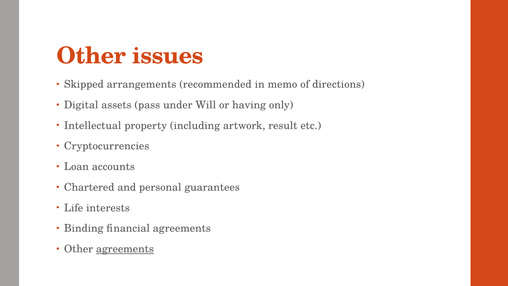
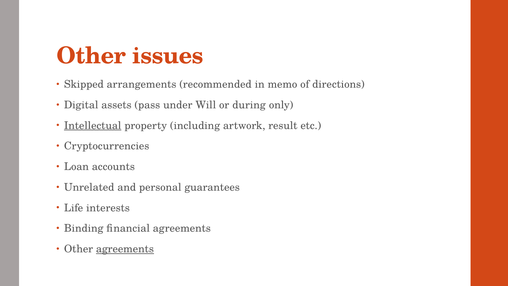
having: having -> during (249, 105)
Intellectual underline: none -> present (93, 125)
Chartered: Chartered -> Unrelated (89, 187)
